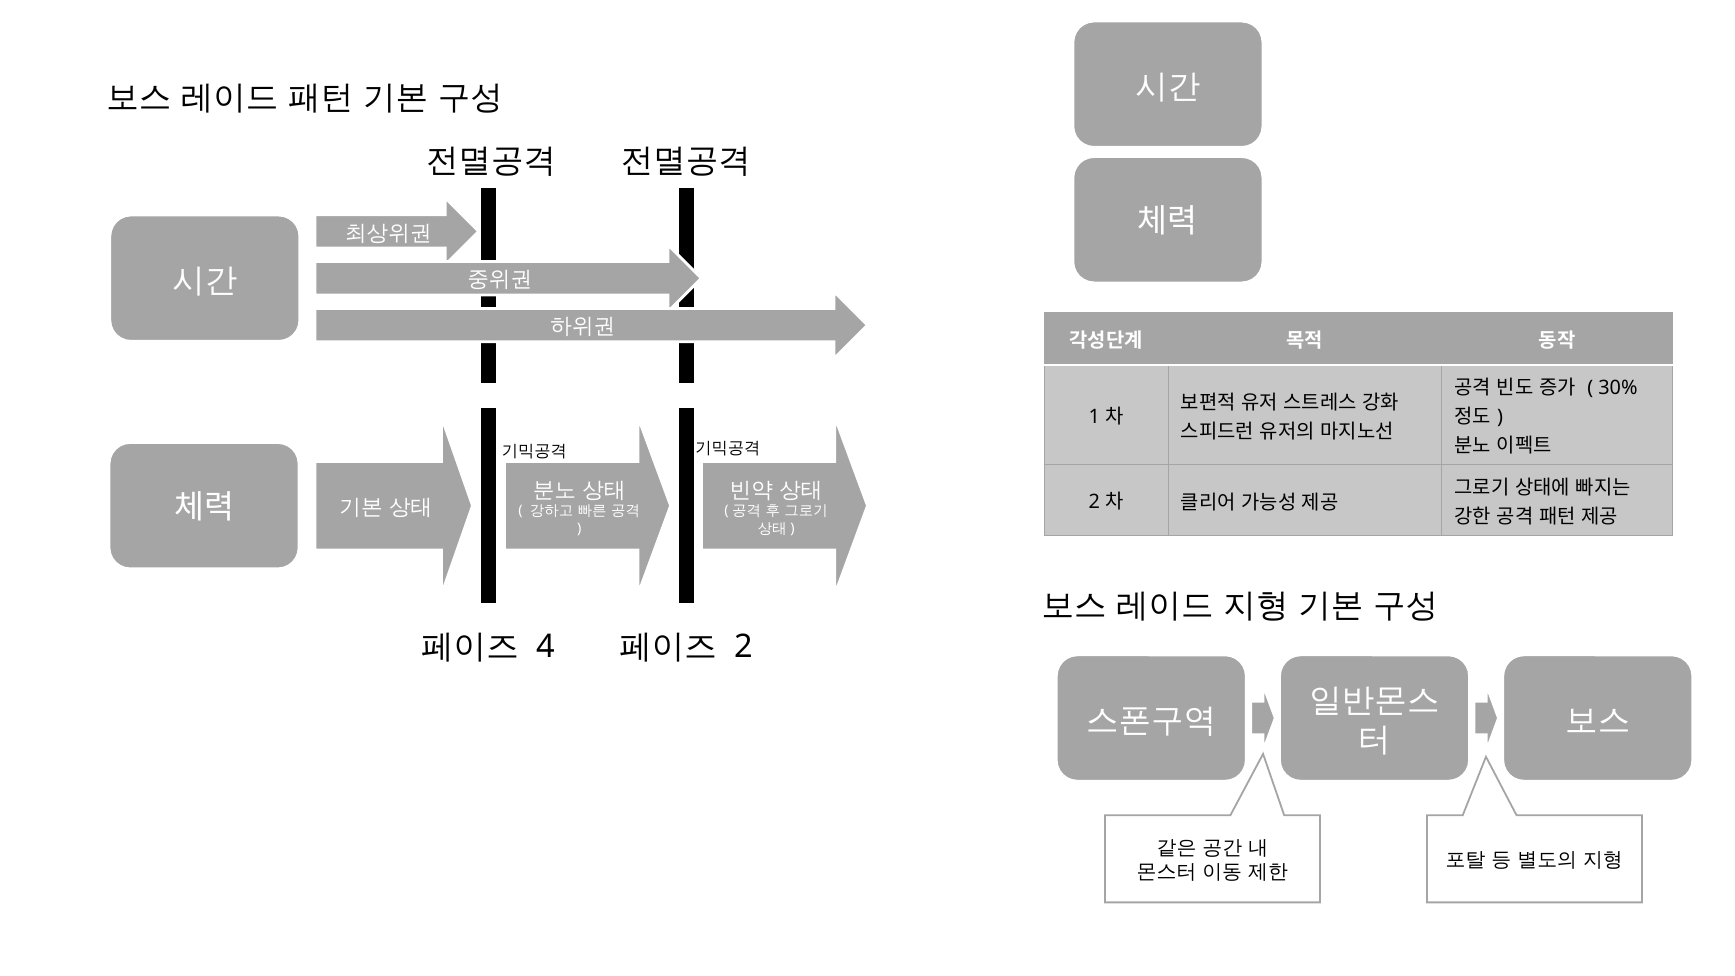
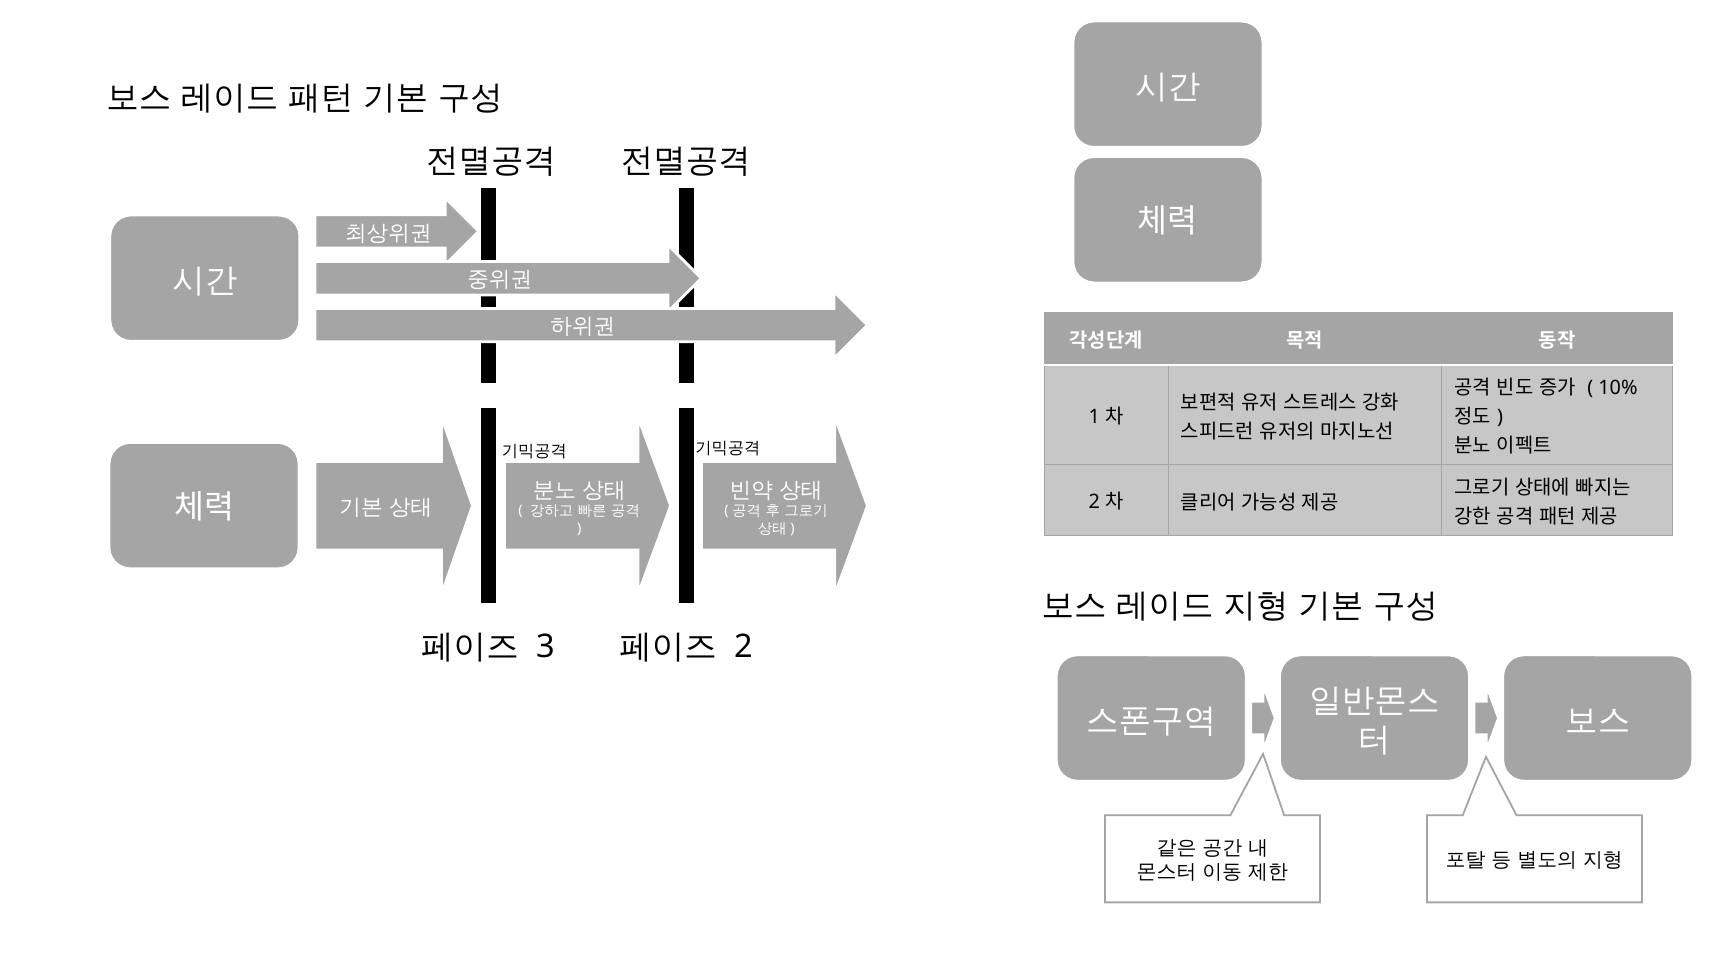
30%: 30% -> 10% (1618, 388)
4: 4 -> 3 (545, 647)
